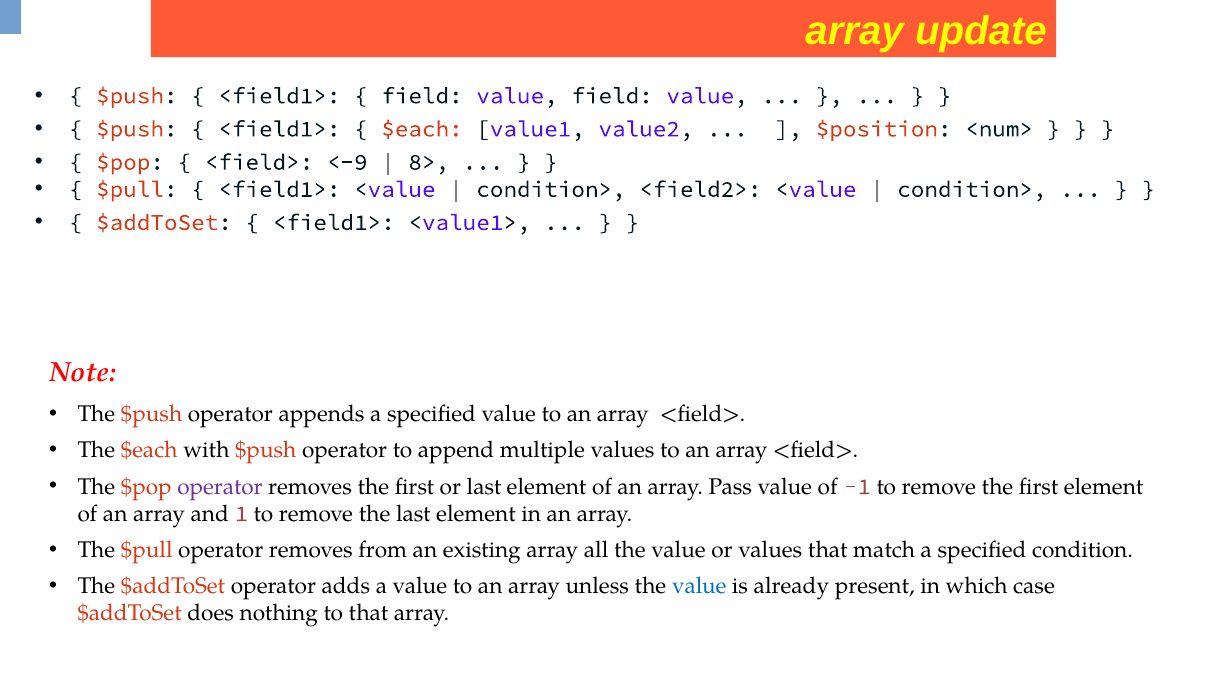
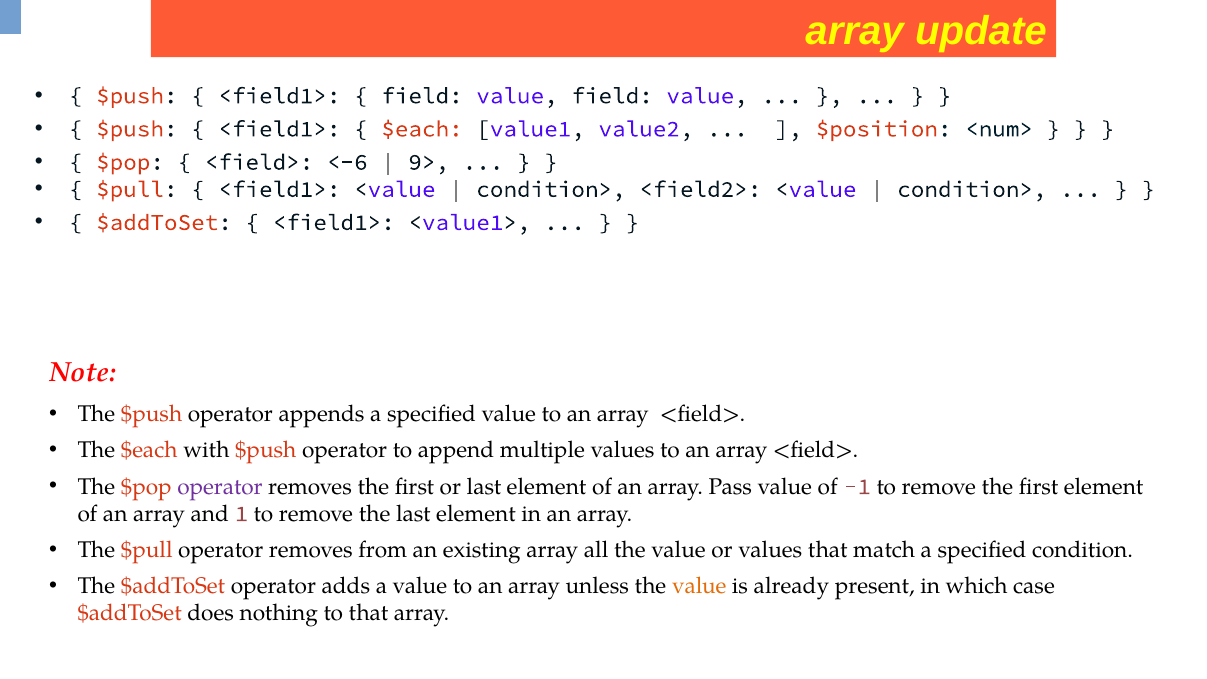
<-9: <-9 -> <-6 (347, 162)
8>: 8> -> 9> (429, 162)
value colour: blue -> orange (699, 586)
